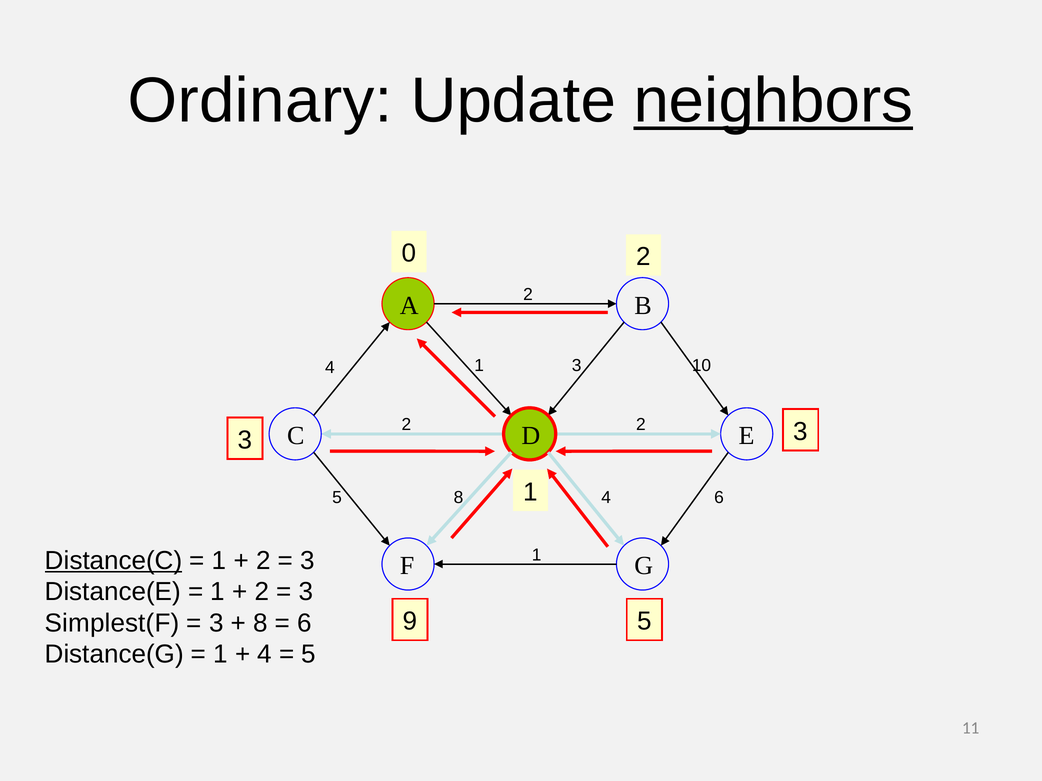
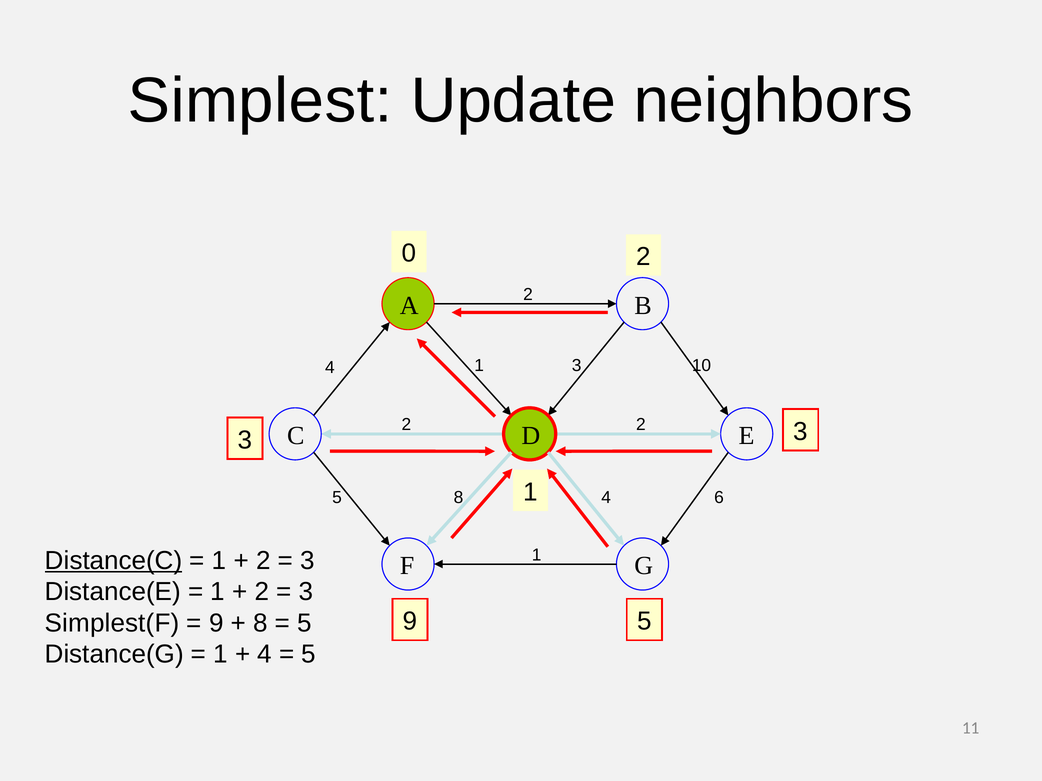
Ordinary: Ordinary -> Simplest (260, 101)
neighbors underline: present -> none (773, 101)
3: 3 -> 9 (216, 623)
6: 6 -> 5 (304, 623)
